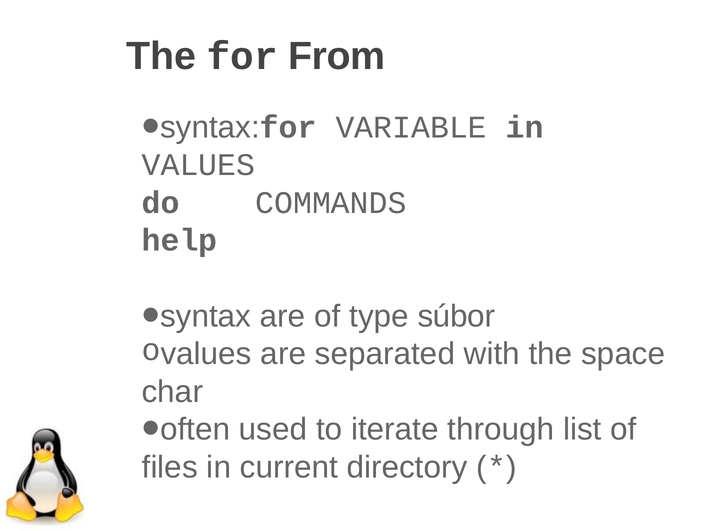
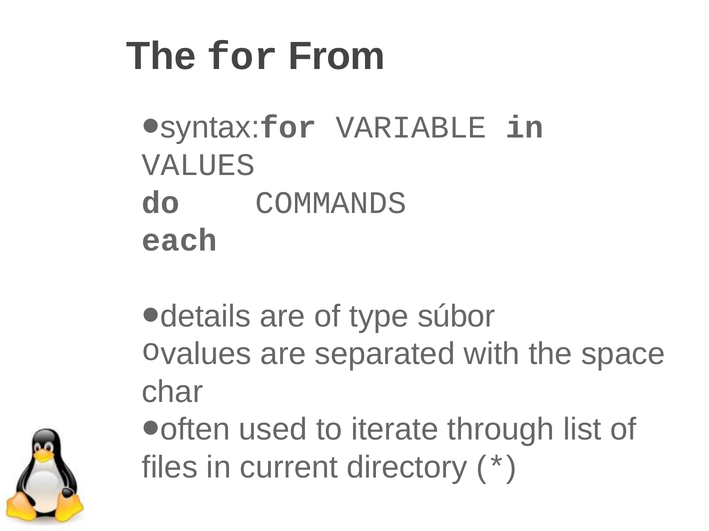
help: help -> each (180, 241)
syntax: syntax -> details (206, 317)
